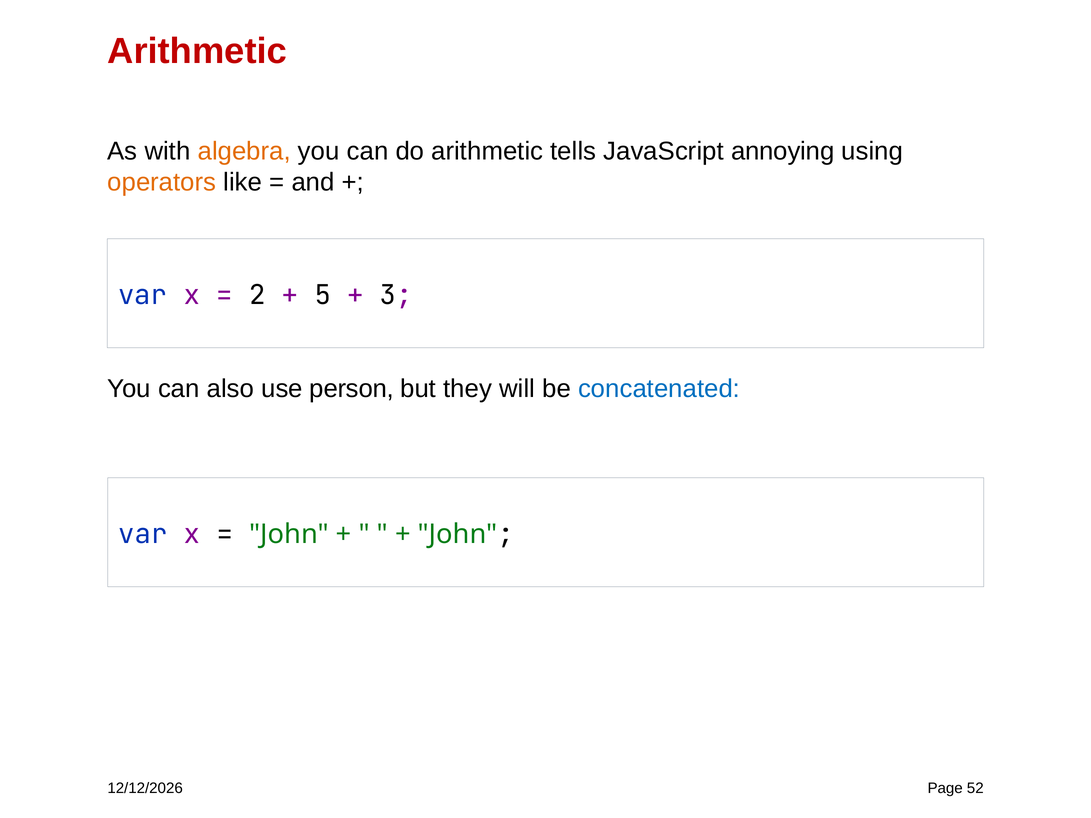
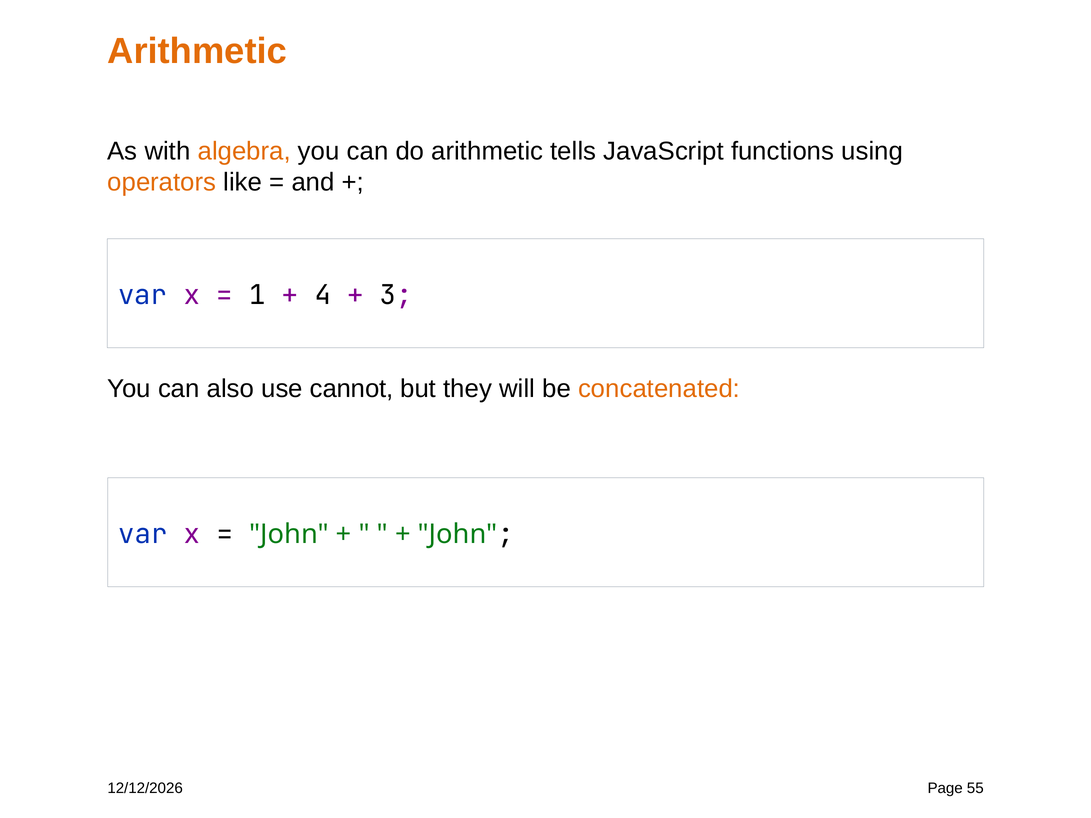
Arithmetic colour: red -> orange (197, 51)
annoying: annoying -> functions (783, 152)
2: 2 -> 1 (257, 295)
5: 5 -> 4 (323, 295)
person: person -> cannot (352, 389)
concatenated colour: blue -> orange (659, 389)
52: 52 -> 55 (975, 789)
